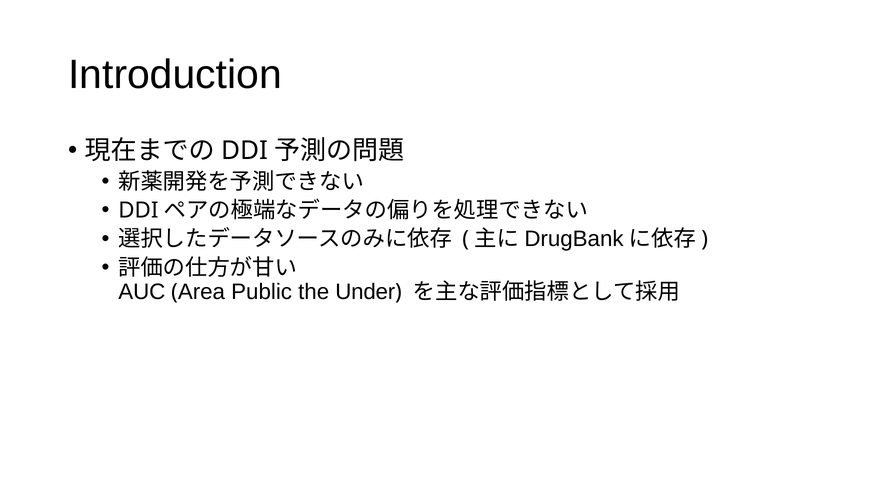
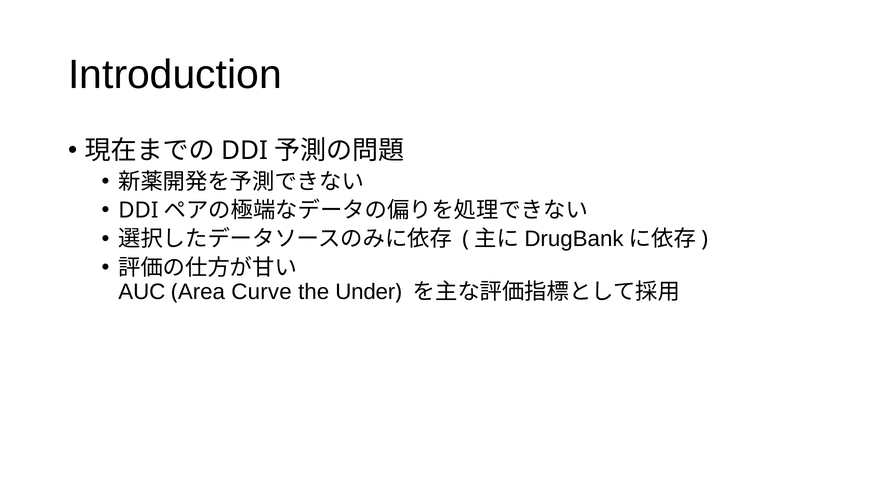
Public: Public -> Curve (262, 292)
